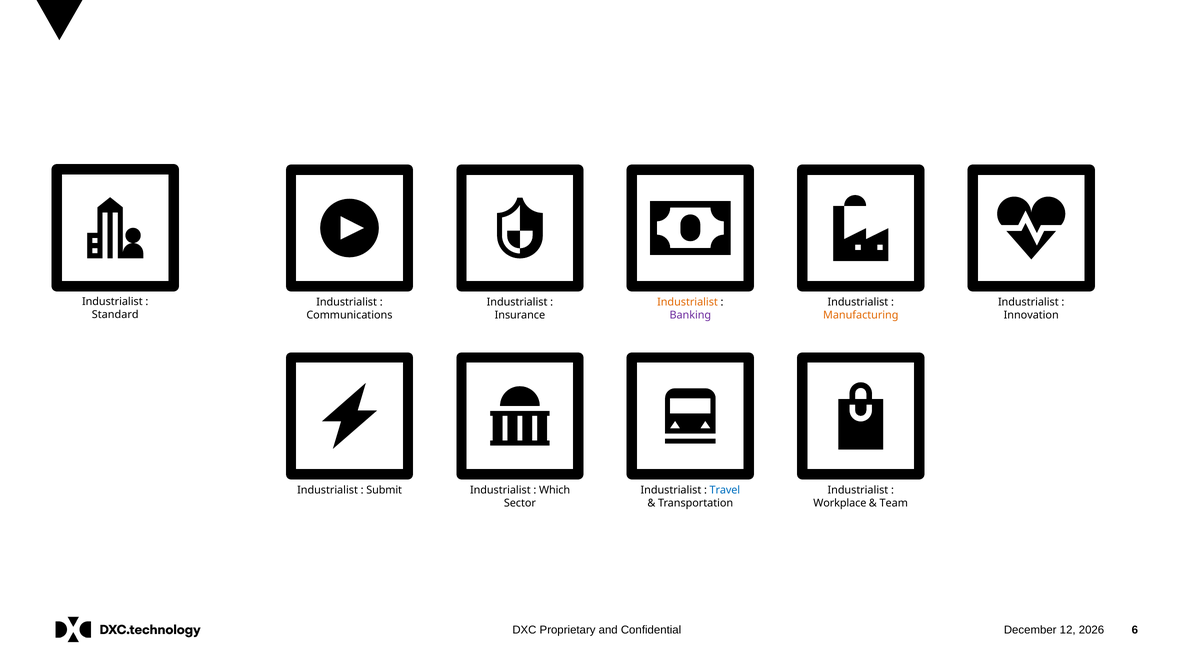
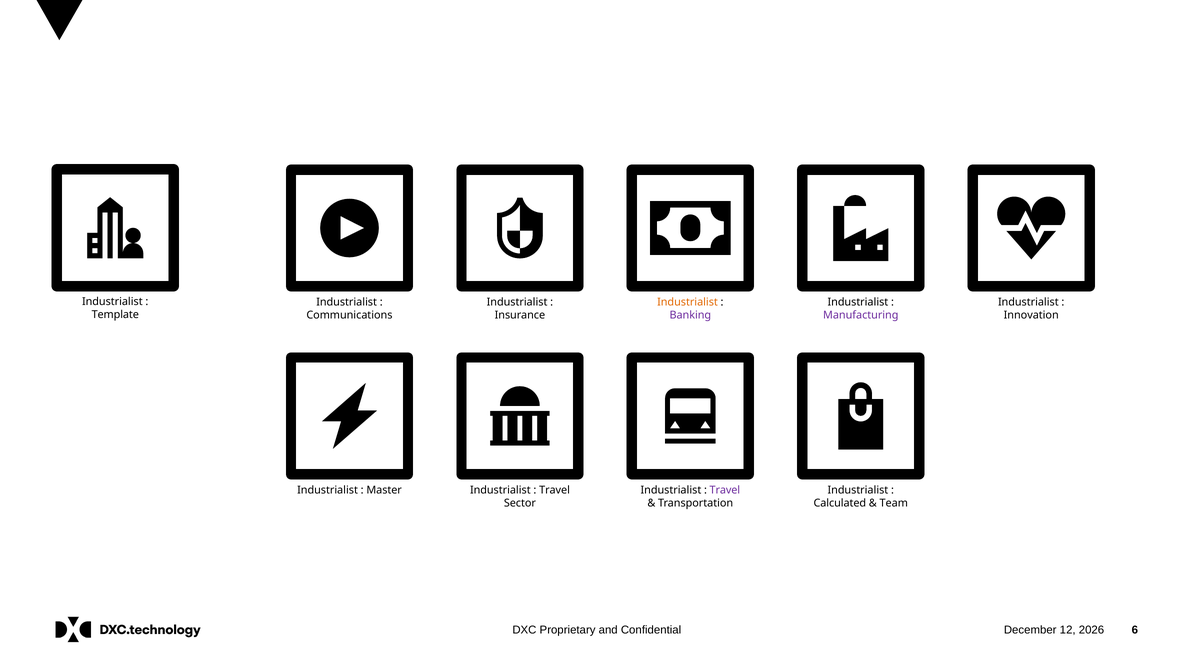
Standard: Standard -> Template (115, 315)
Manufacturing colour: orange -> purple (861, 315)
Submit: Submit -> Master (384, 490)
Which: Which -> Travel (555, 490)
Travel colour: blue -> purple (725, 490)
Workplace: Workplace -> Calculated (840, 503)
